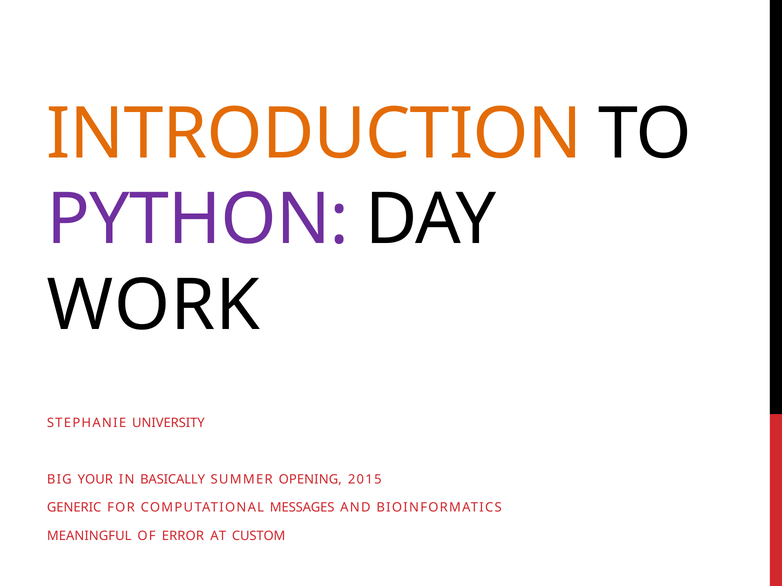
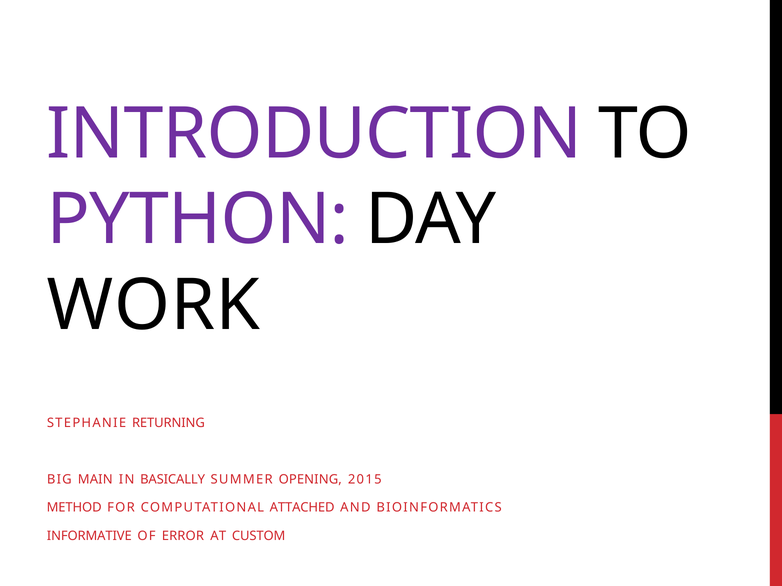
INTRODUCTION colour: orange -> purple (314, 134)
UNIVERSITY: UNIVERSITY -> RETURNING (168, 423)
YOUR: YOUR -> MAIN (95, 480)
GENERIC: GENERIC -> METHOD (74, 508)
MESSAGES: MESSAGES -> ATTACHED (302, 508)
MEANINGFUL: MEANINGFUL -> INFORMATIVE (89, 536)
